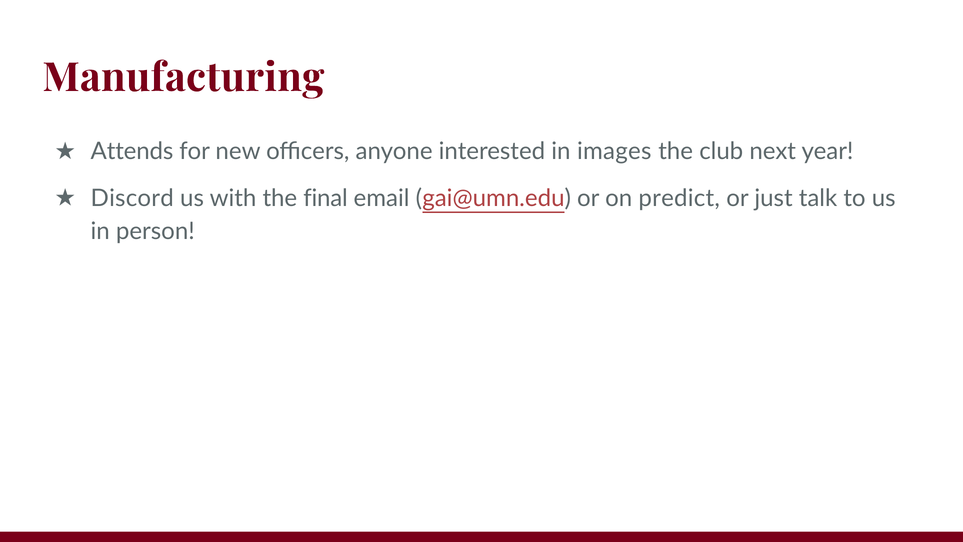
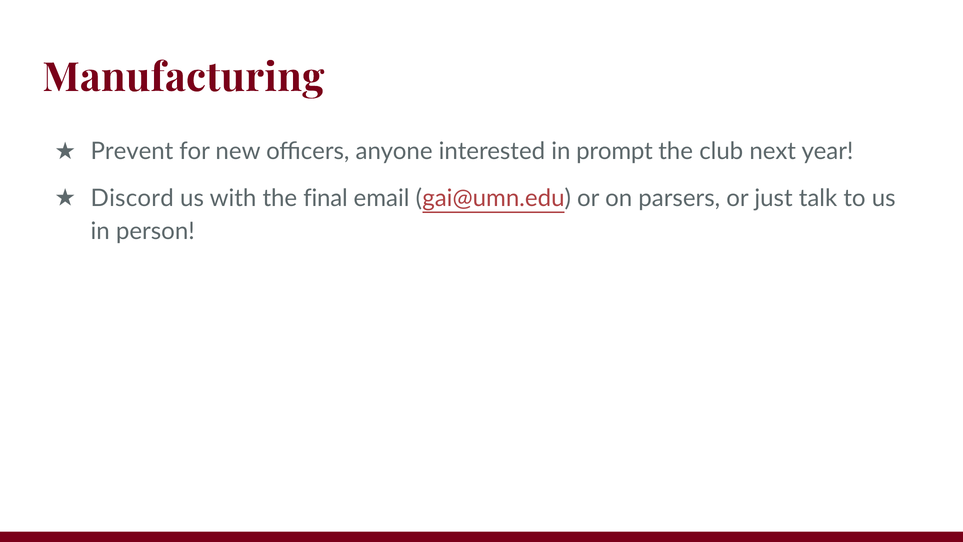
Attends: Attends -> Prevent (132, 151)
images: images -> prompt (615, 151)
predict: predict -> parsers (679, 198)
